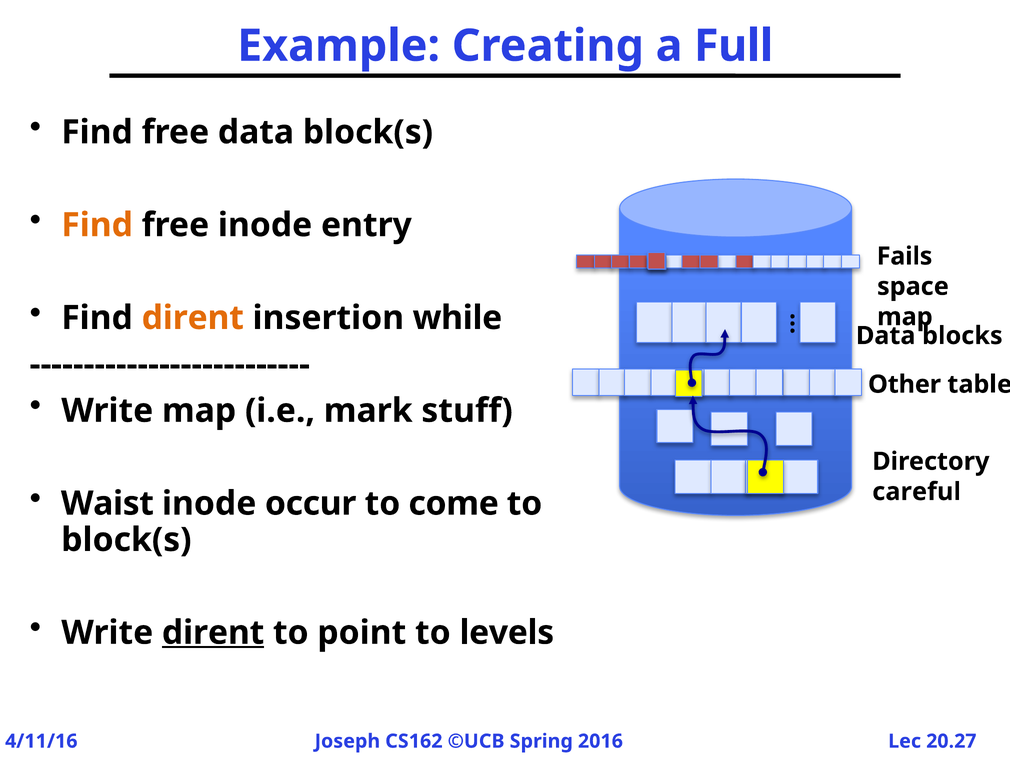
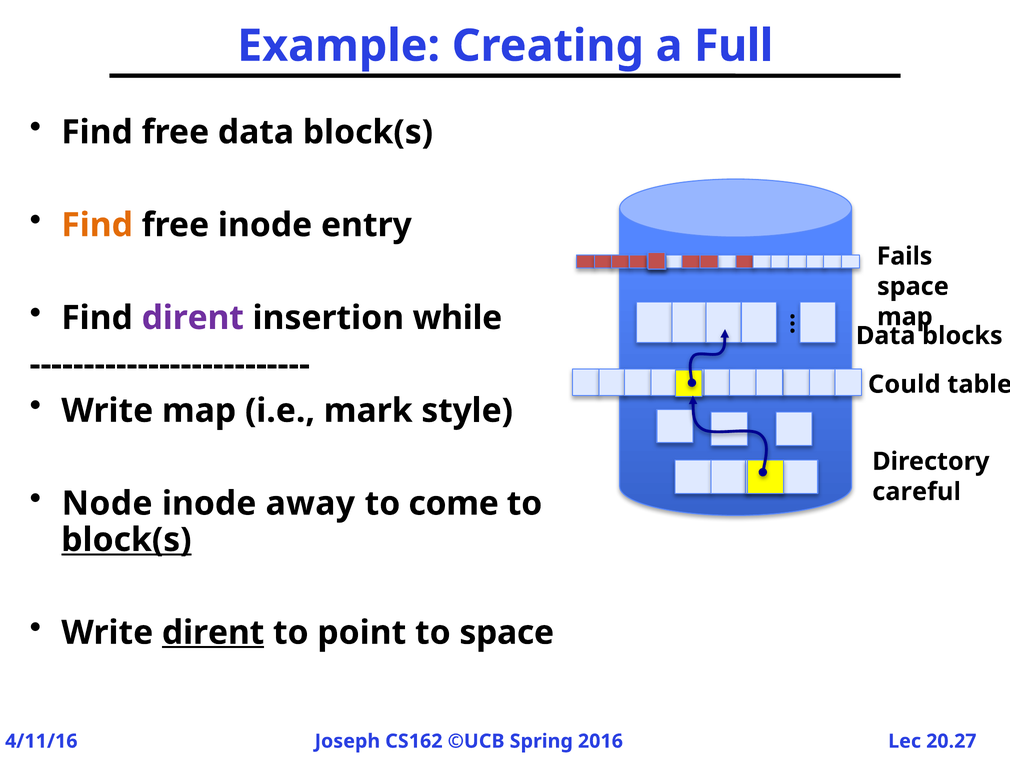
dirent colour: orange -> purple (193, 318)
Other: Other -> Could (904, 385)
stuff: stuff -> style (467, 411)
Waist: Waist -> Node (107, 504)
occur: occur -> away (310, 504)
block(s underline: none -> present (126, 540)
to levels: levels -> space (507, 633)
